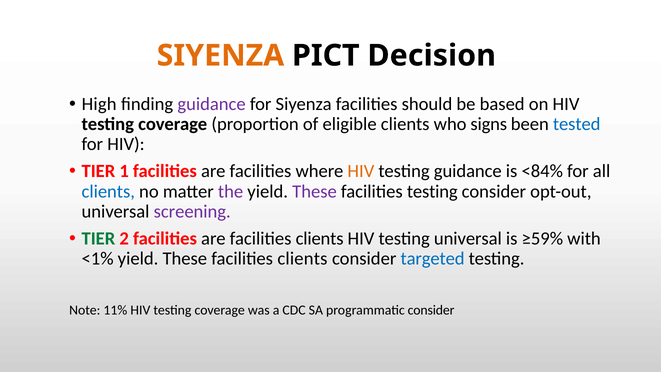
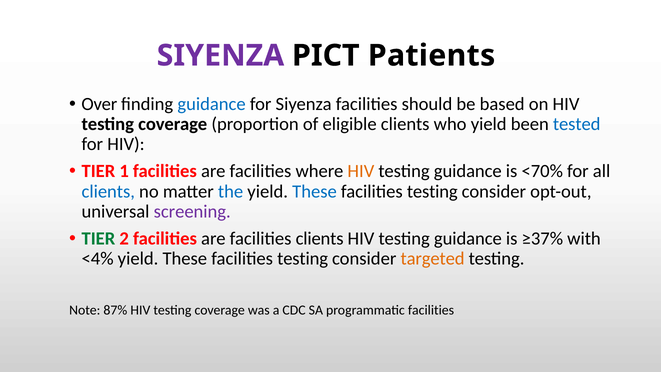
SIYENZA colour: orange -> purple (220, 56)
Decision: Decision -> Patients (432, 56)
High: High -> Over (99, 104)
guidance colour: purple -> blue (212, 104)
who signs: signs -> yield (489, 124)
<84%: <84% -> <70% (542, 171)
the colour: purple -> blue (231, 191)
These colour: purple -> blue (314, 191)
universal: universal -> guidance (468, 238)
≥59%: ≥59% -> ≥37% (542, 238)
<1%: <1% -> <4% (98, 258)
clients: clients -> testing (303, 258)
targeted colour: blue -> orange (433, 258)
11%: 11% -> 87% (115, 310)
programmatic consider: consider -> facilities (431, 310)
